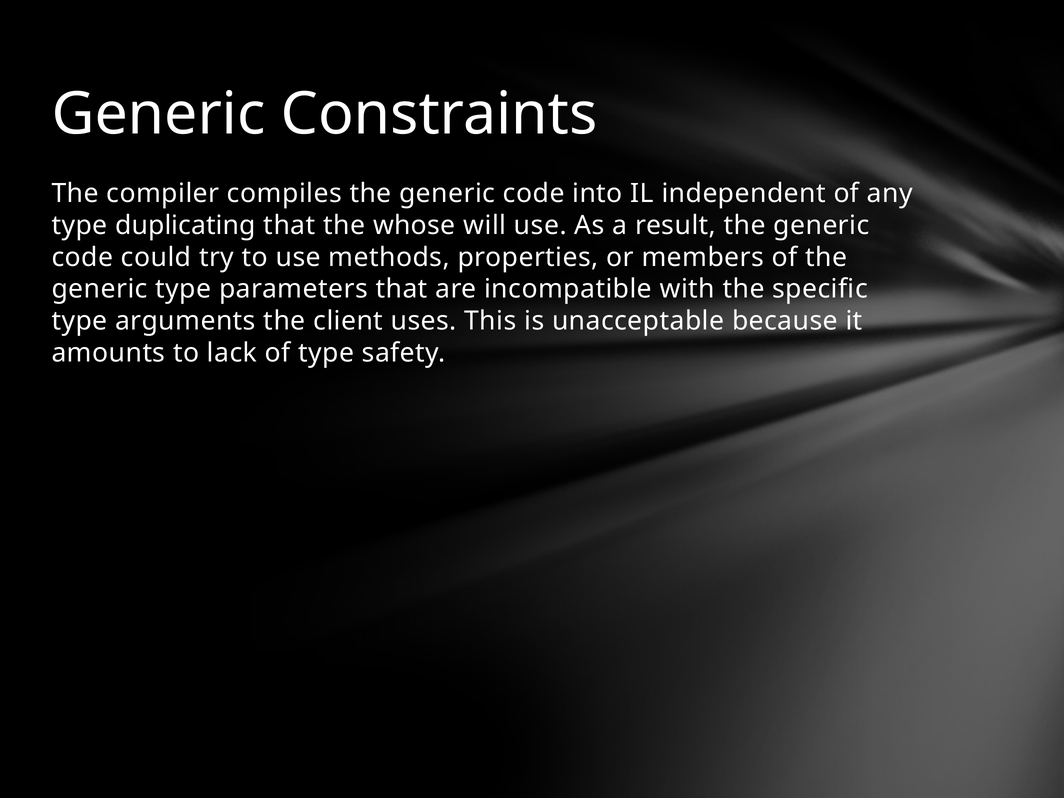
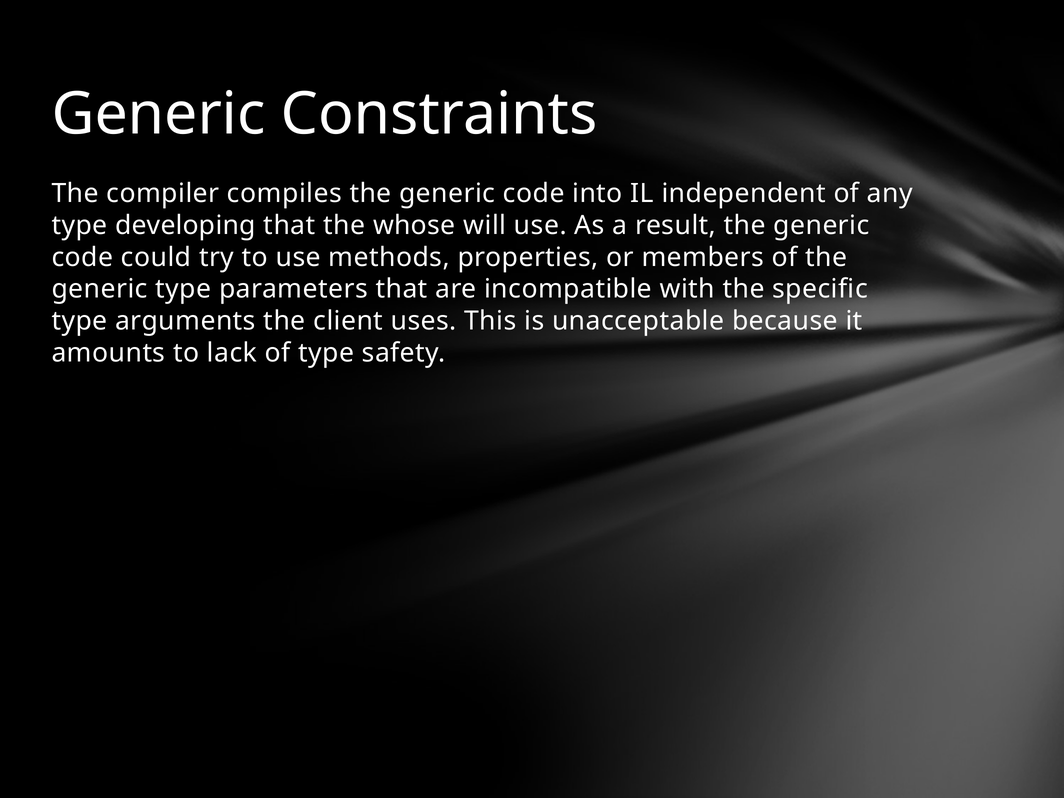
duplicating: duplicating -> developing (185, 225)
